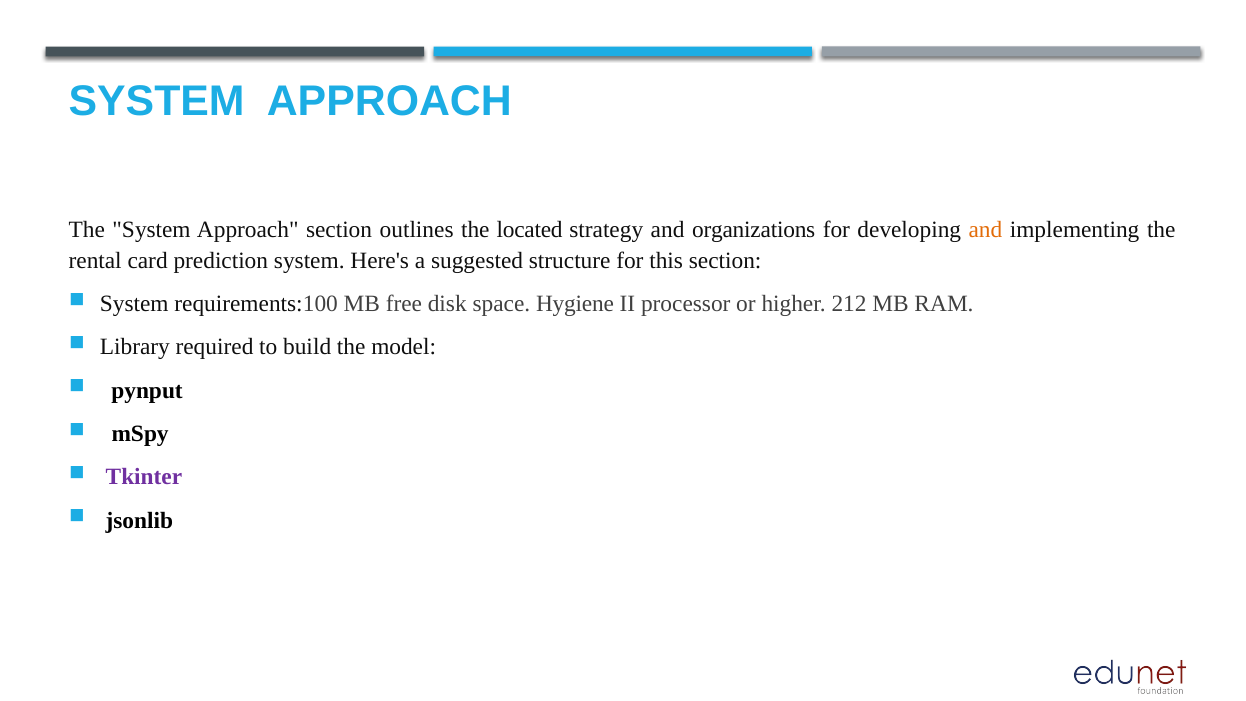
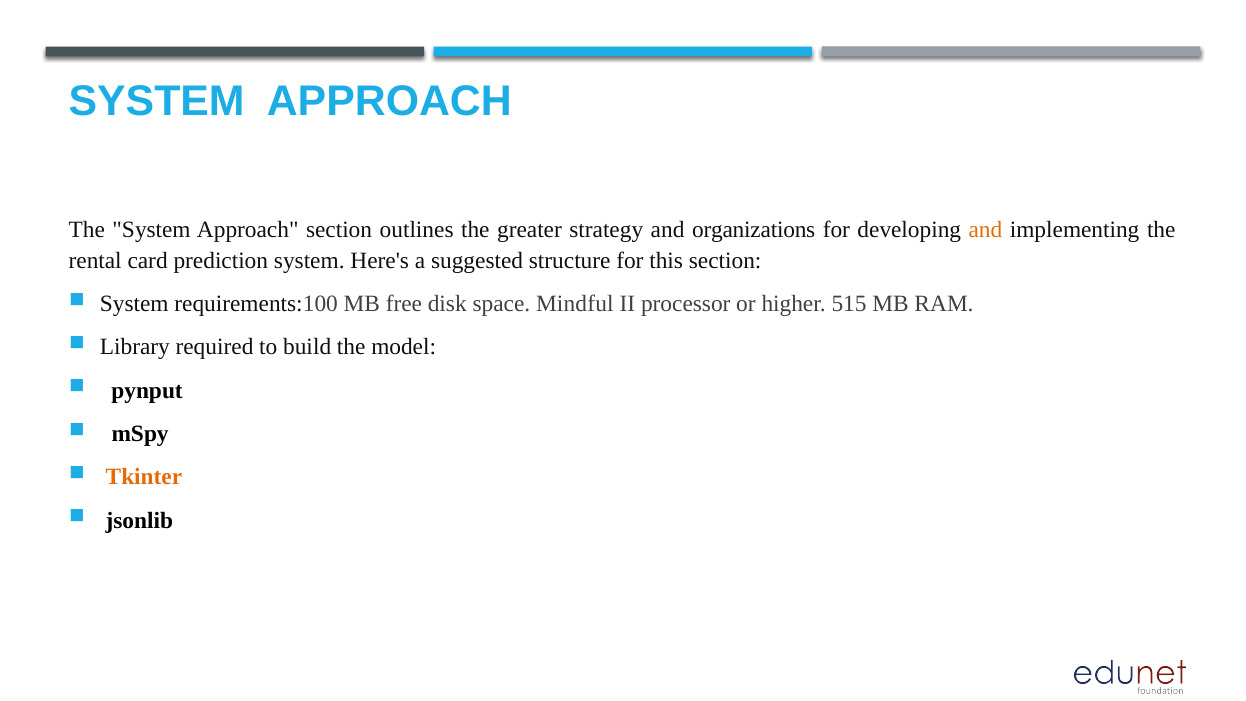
located: located -> greater (529, 230)
Hygiene: Hygiene -> Mindful (575, 304)
212: 212 -> 515 (849, 304)
Tkinter colour: purple -> orange (144, 477)
